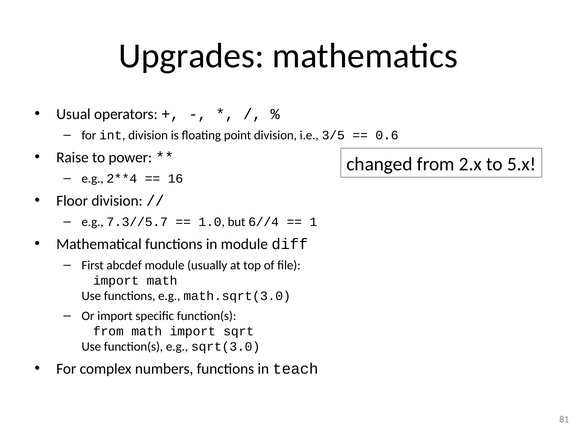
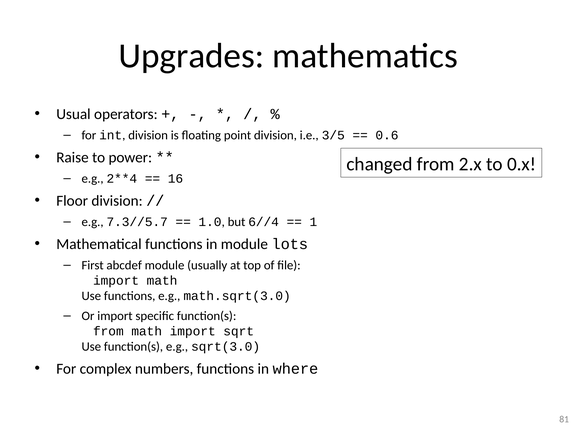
5.x: 5.x -> 0.x (522, 164)
diff: diff -> lots (290, 244)
teach: teach -> where (295, 369)
